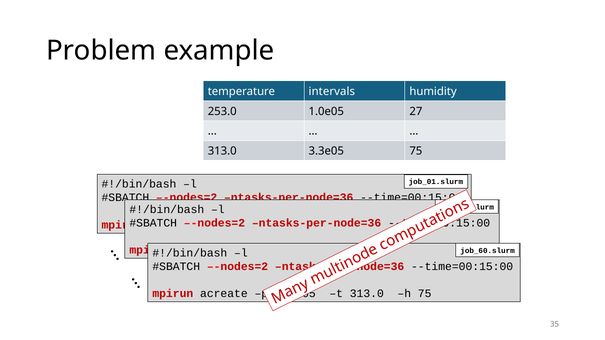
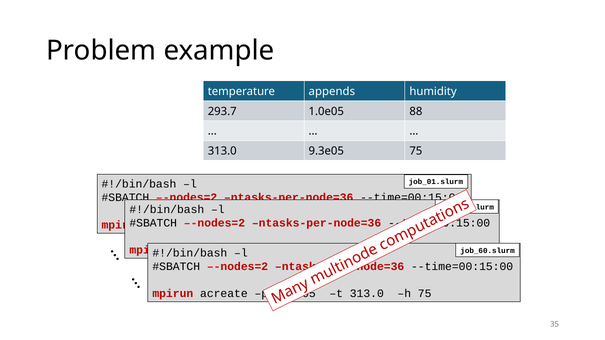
intervals: intervals -> appends (332, 91)
253.0: 253.0 -> 293.7 (222, 111)
27: 27 -> 88 (416, 111)
3.3e05: 3.3e05 -> 9.3e05 (326, 151)
